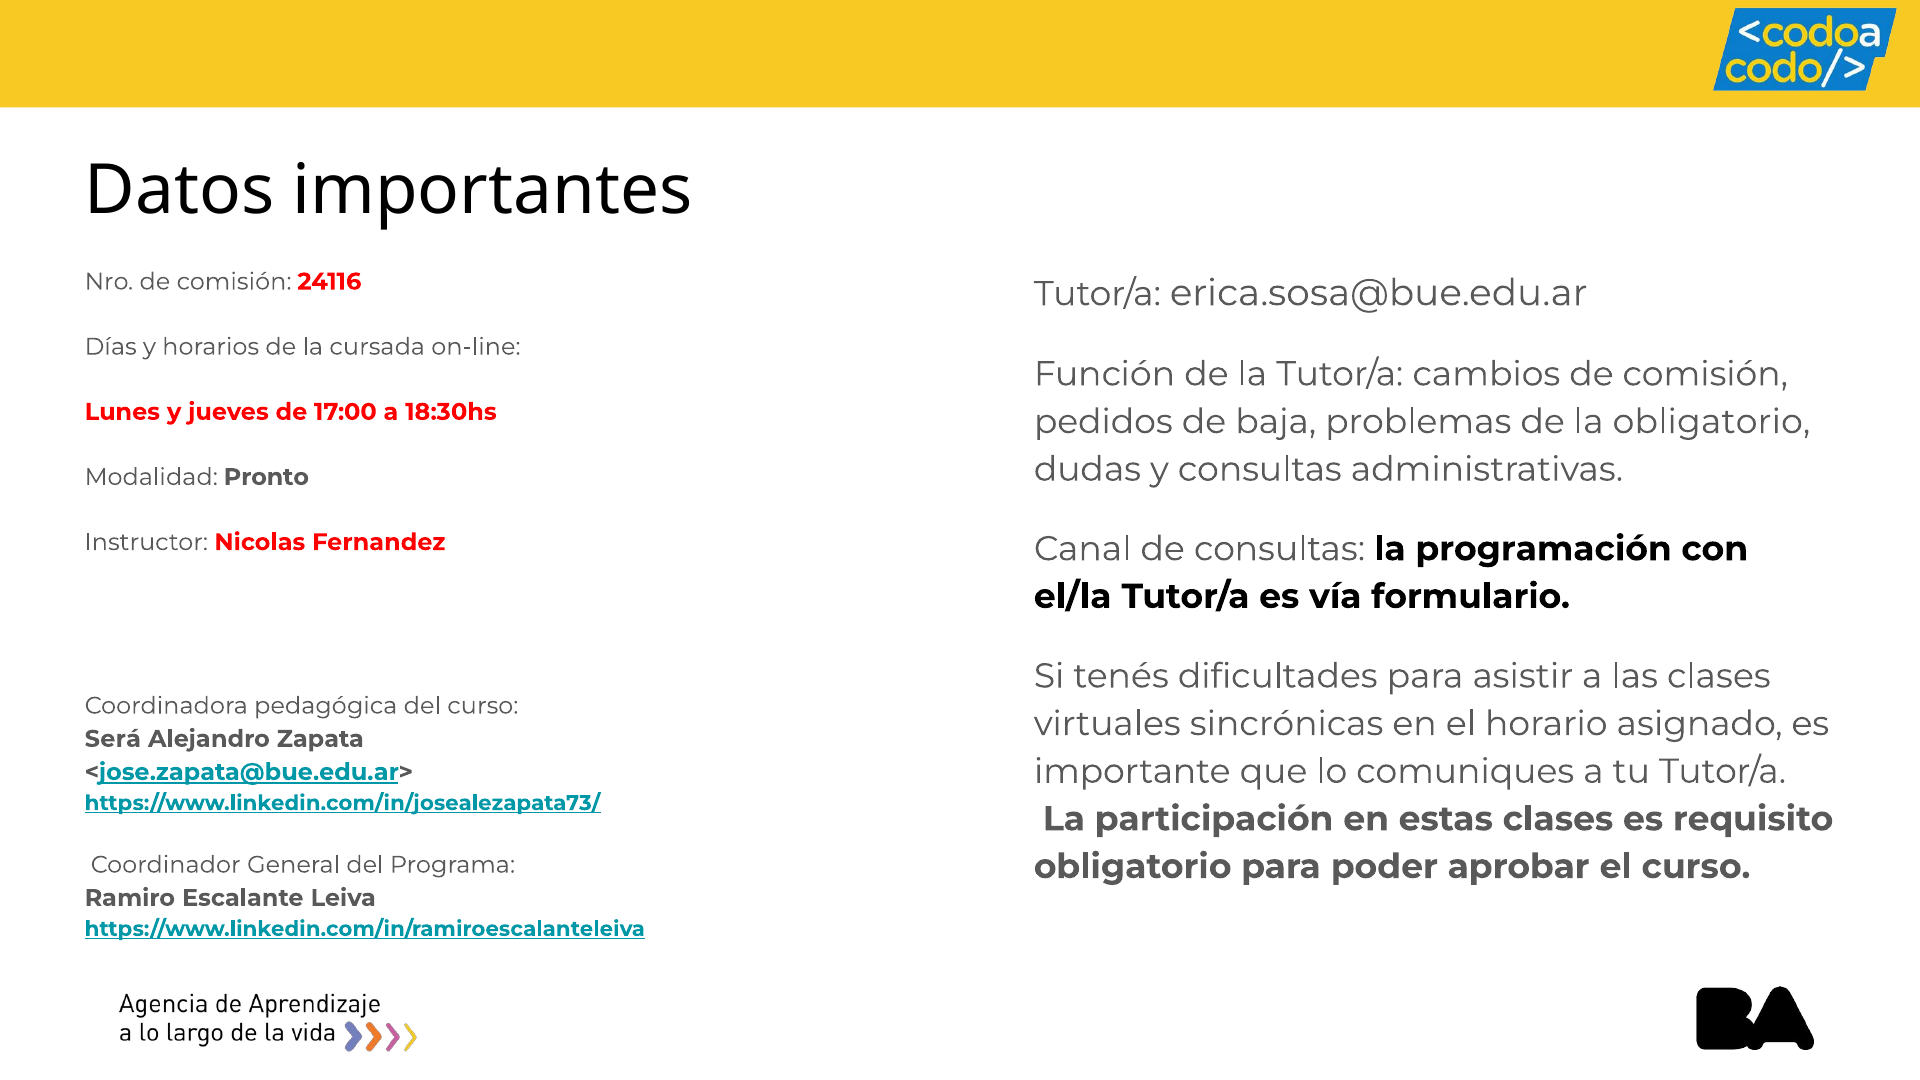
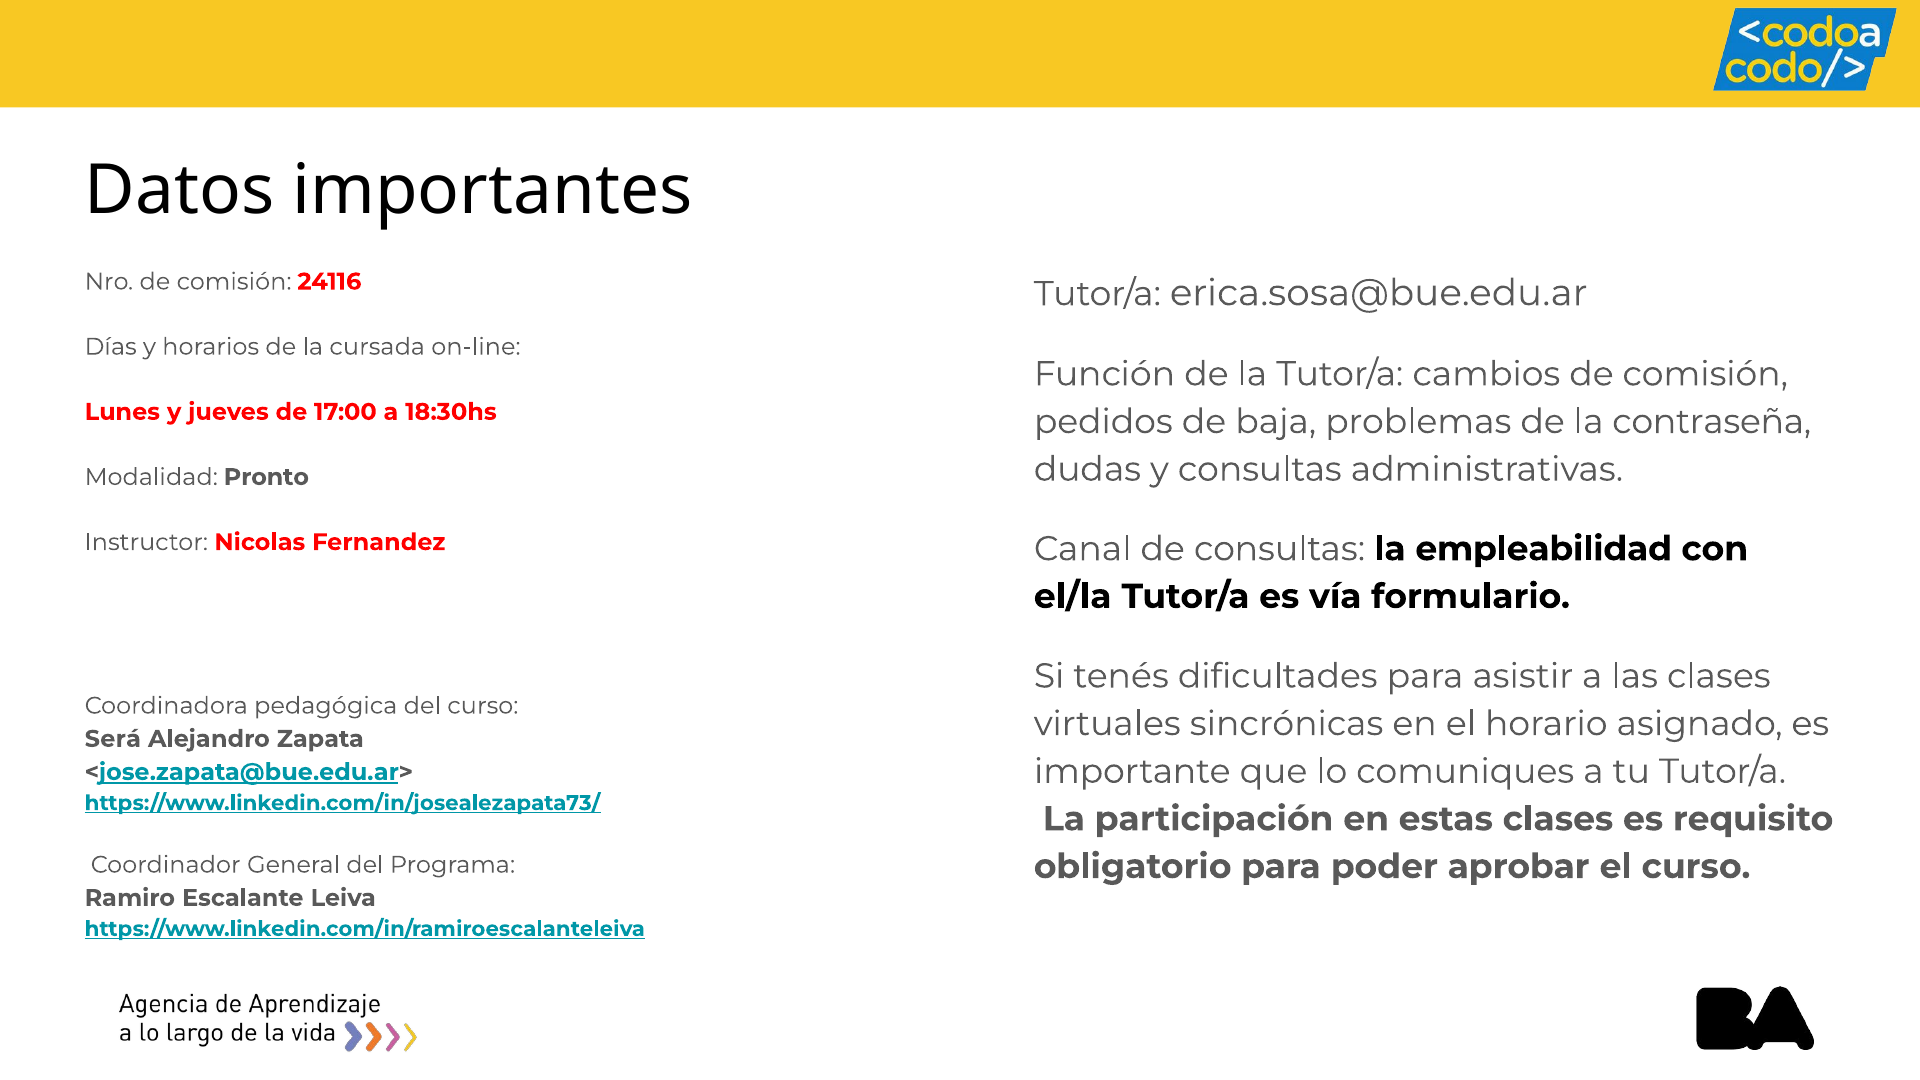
la obligatorio: obligatorio -> contraseña (1712, 422)
programación: programación -> empleabilidad (1544, 549)
